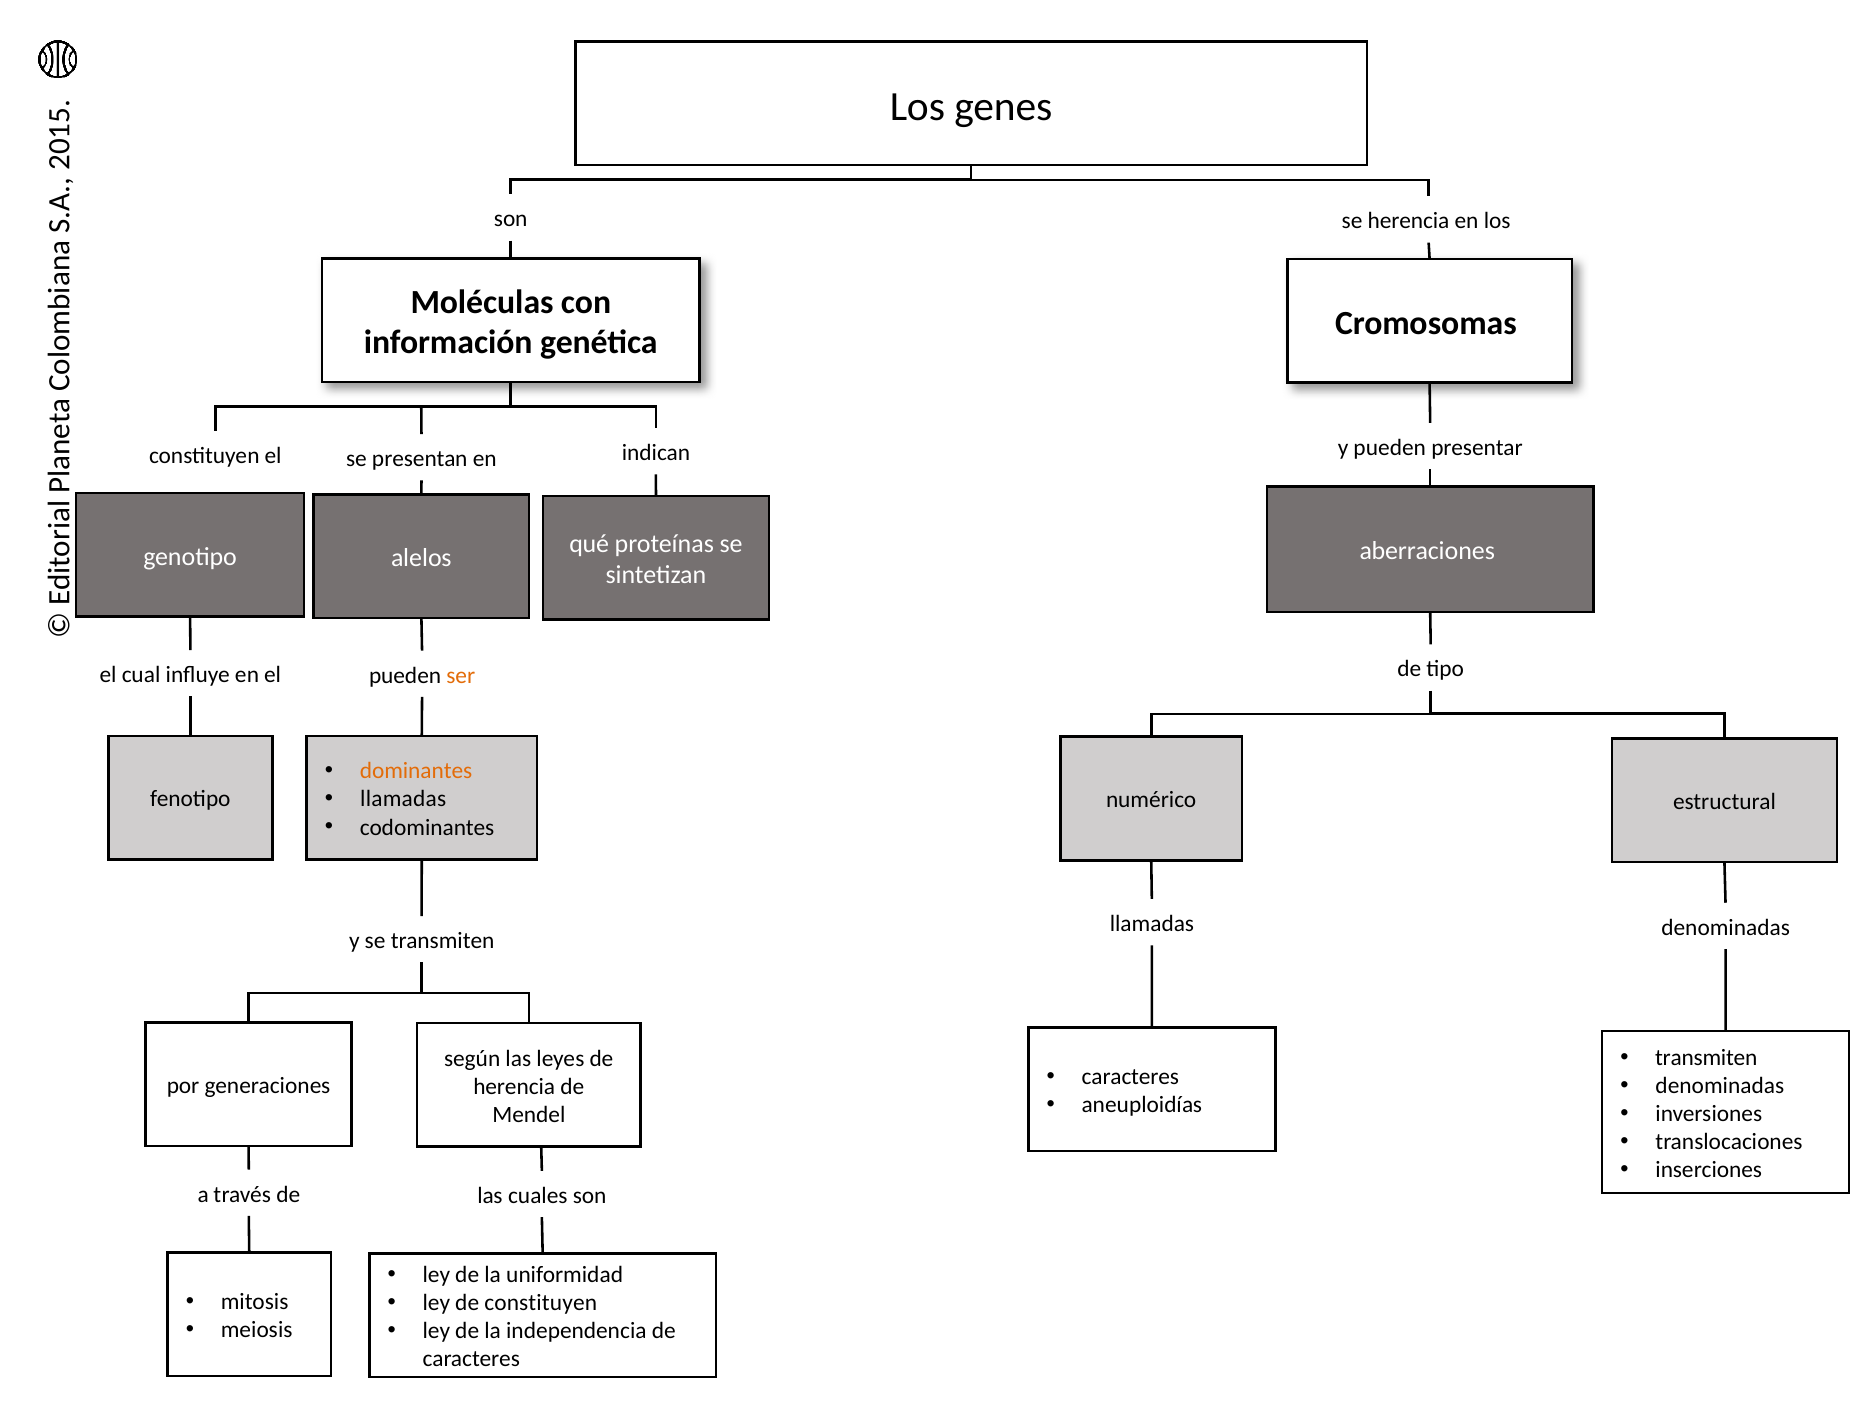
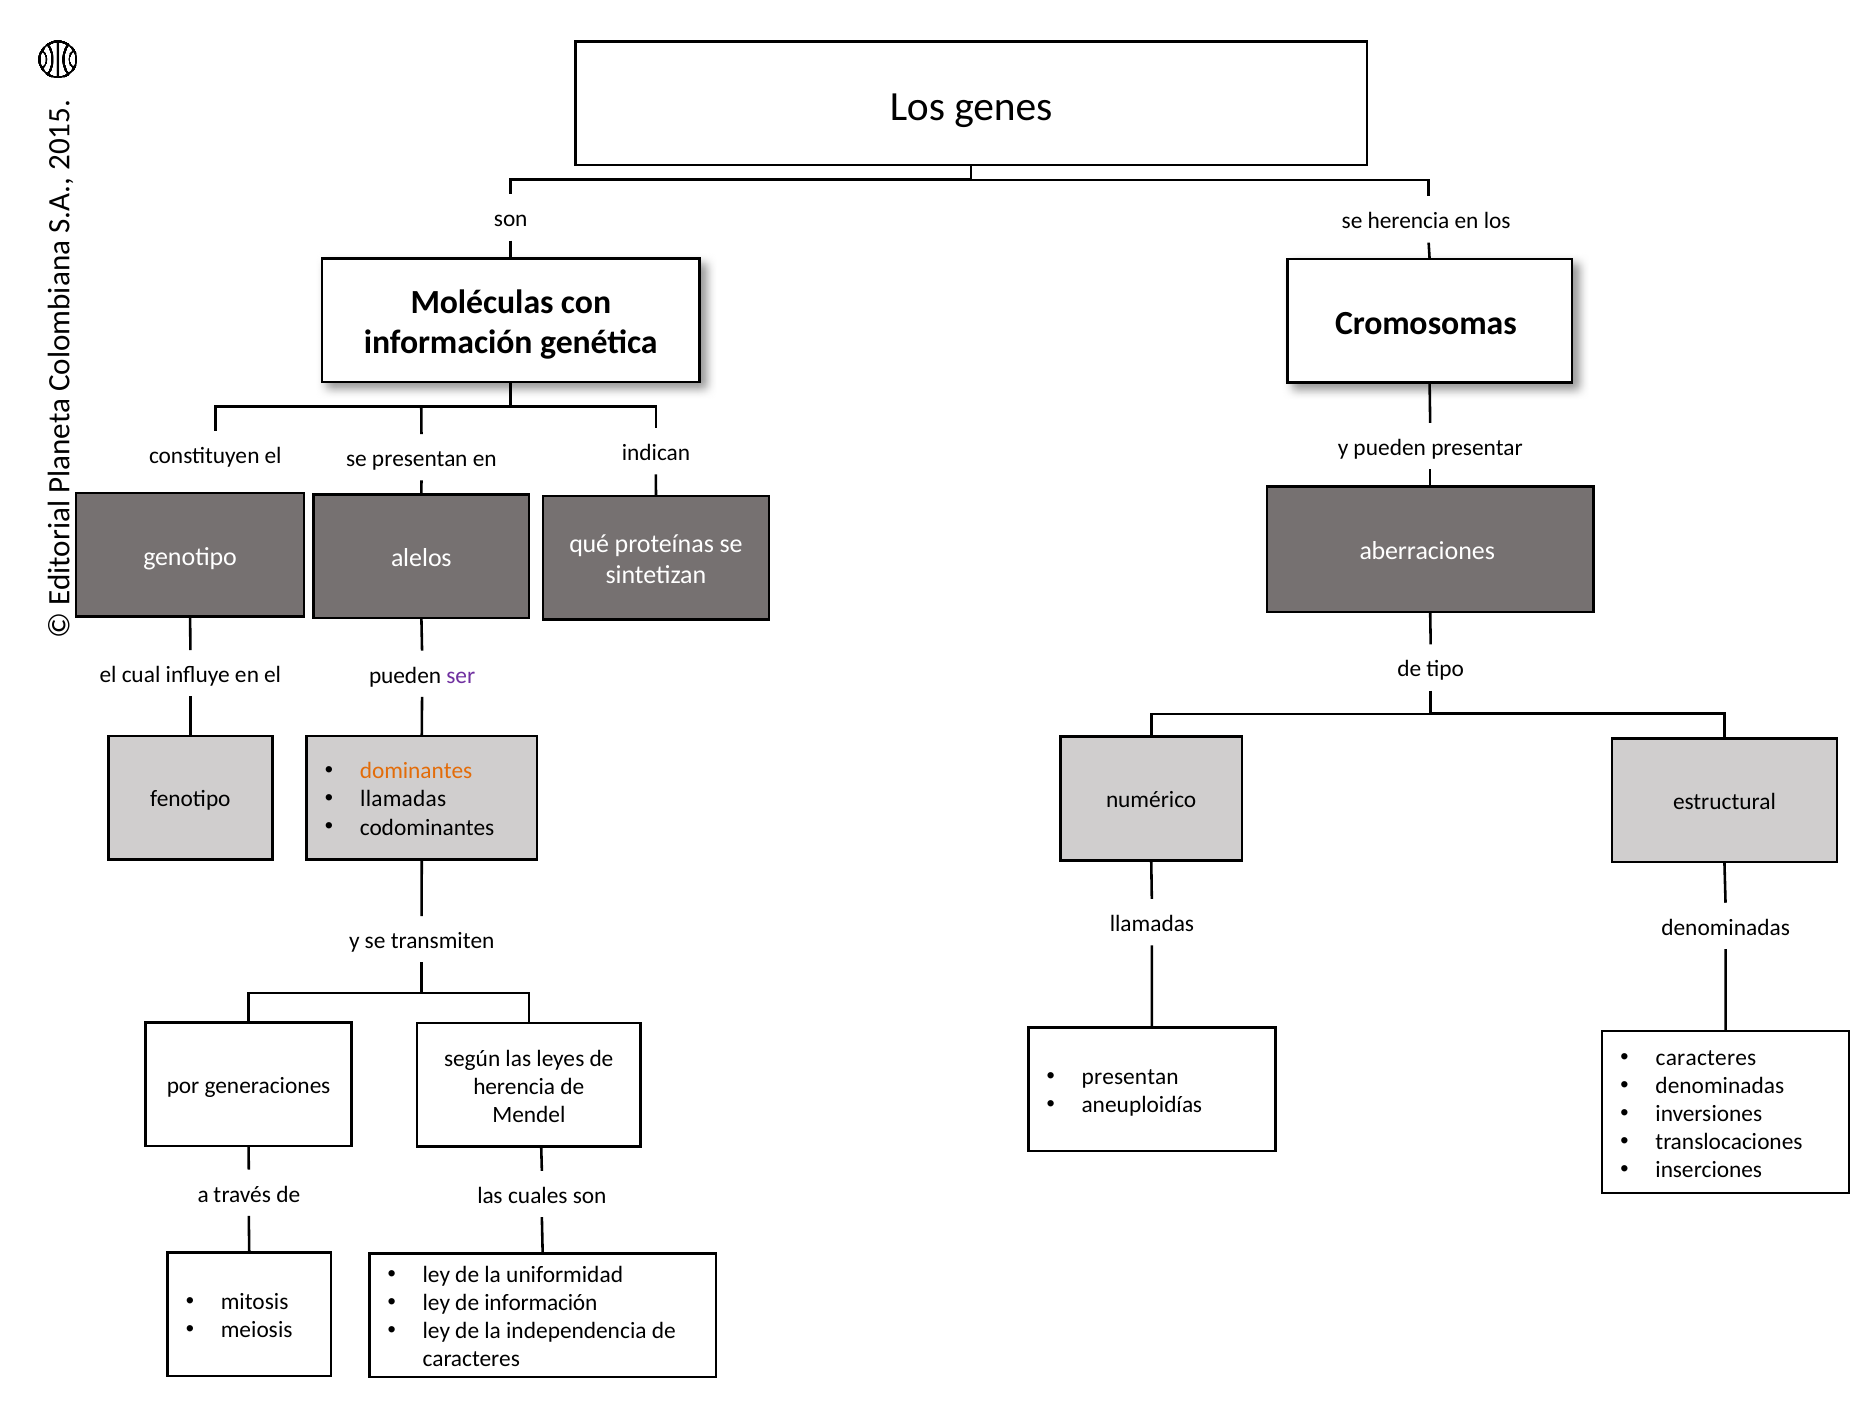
ser colour: orange -> purple (461, 675)
transmiten: transmiten -> caracteres (1706, 1058)
caracteres: caracteres -> presentan (1130, 1077)
de constituyen: constituyen -> información (541, 1303)
